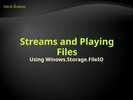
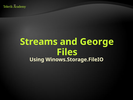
Playing: Playing -> George (97, 42)
